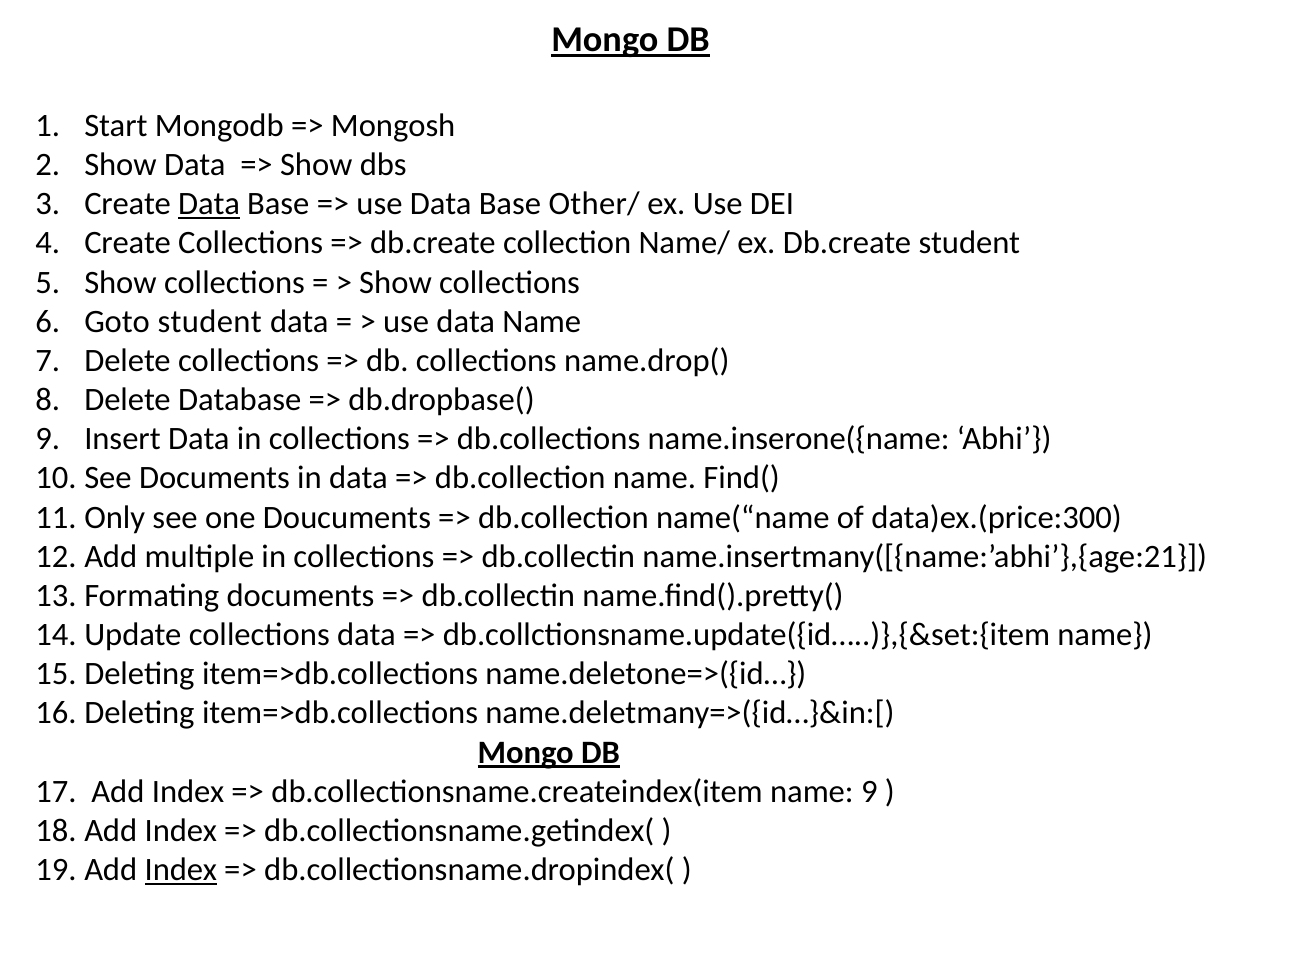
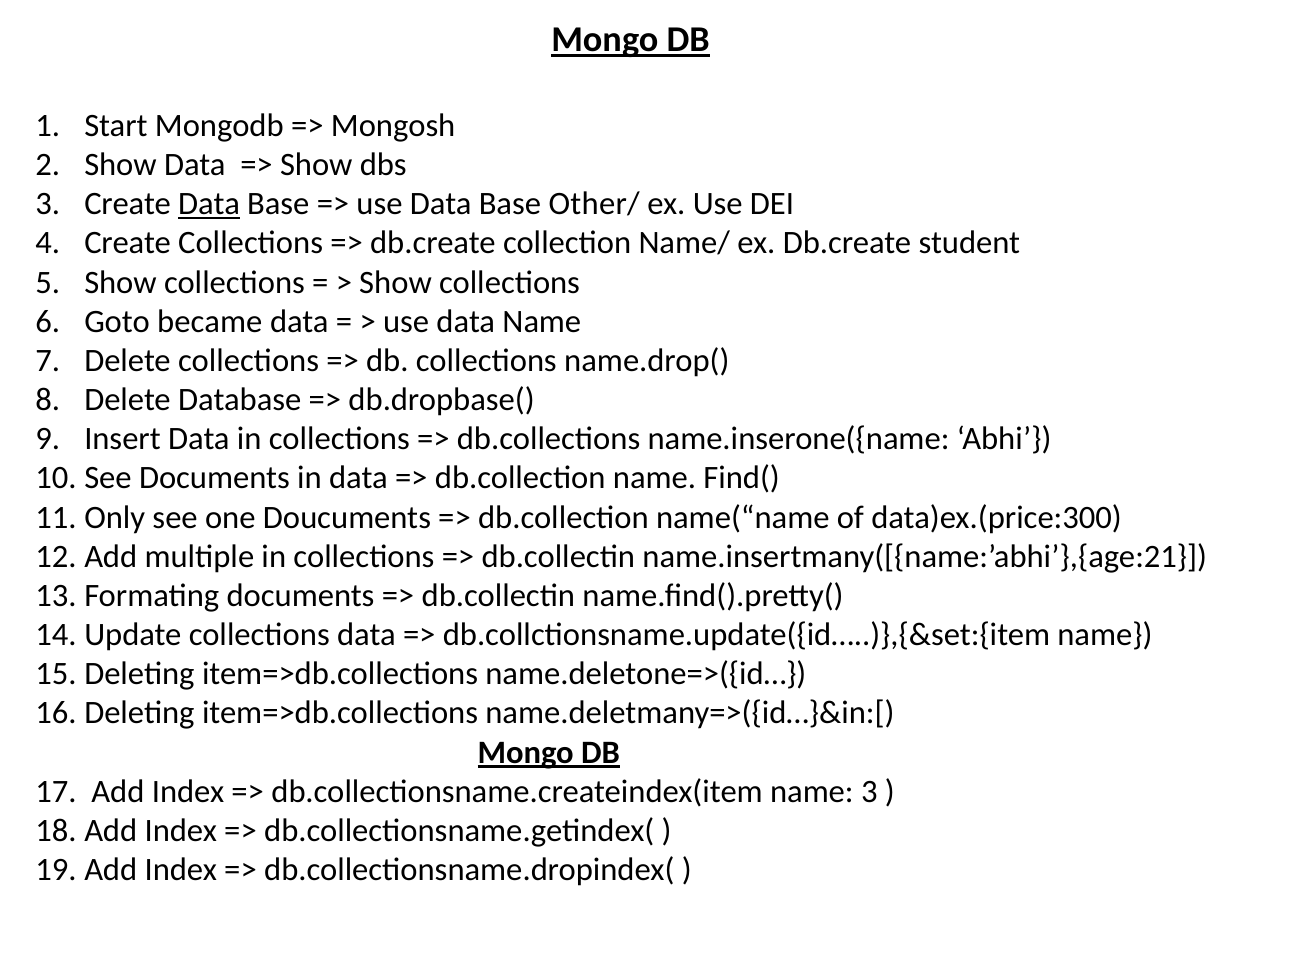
Goto student: student -> became (210, 321)
name 9: 9 -> 3 (869, 791)
Index underline: present -> none (181, 870)
